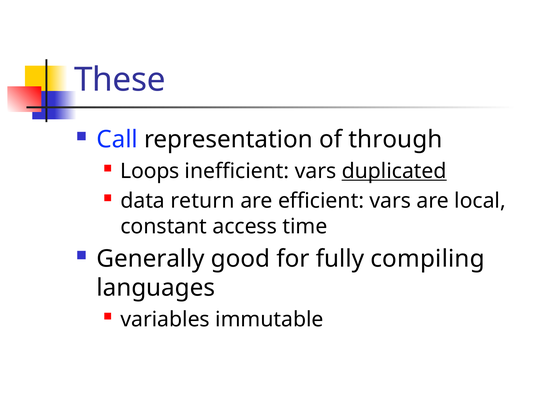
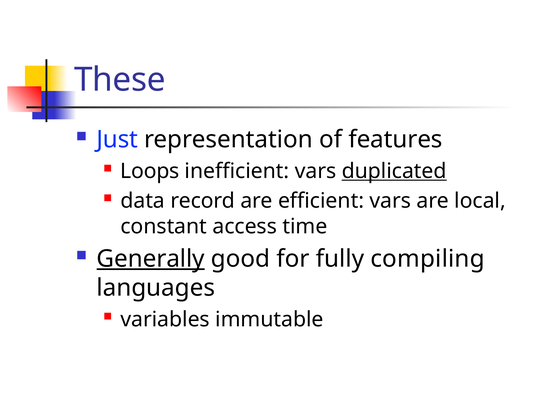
Call: Call -> Just (117, 139)
through: through -> features (396, 139)
return: return -> record (203, 201)
Generally underline: none -> present (151, 258)
